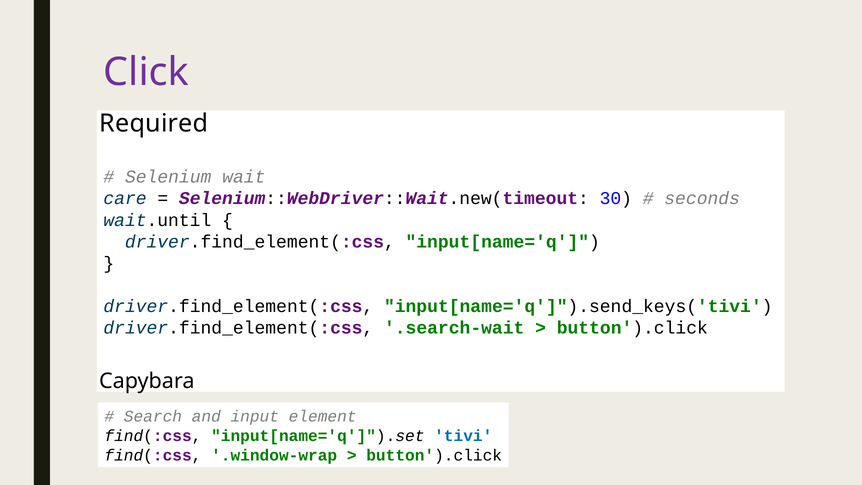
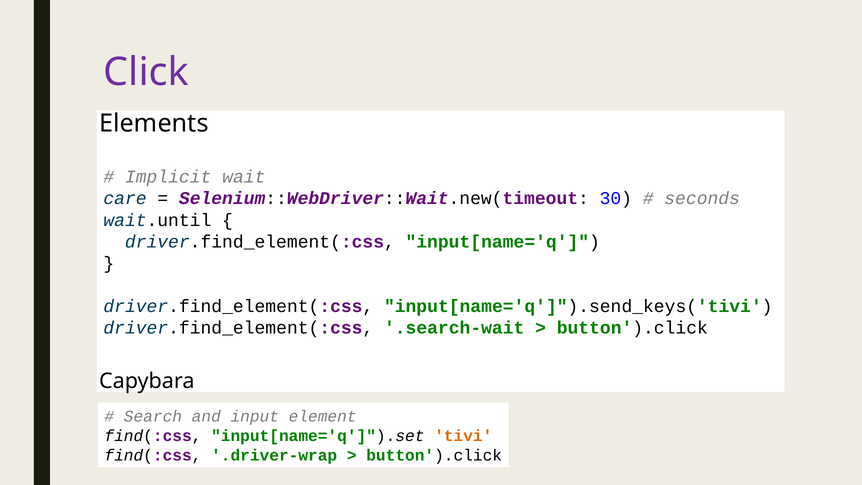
Required: Required -> Elements (154, 123)
Selenium: Selenium -> Implicit (168, 177)
tivi colour: blue -> orange (463, 436)
.window-wrap: .window-wrap -> .driver-wrap (274, 455)
